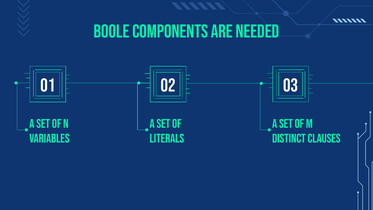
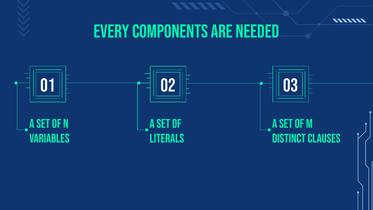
Boole: Boole -> Every (111, 31)
